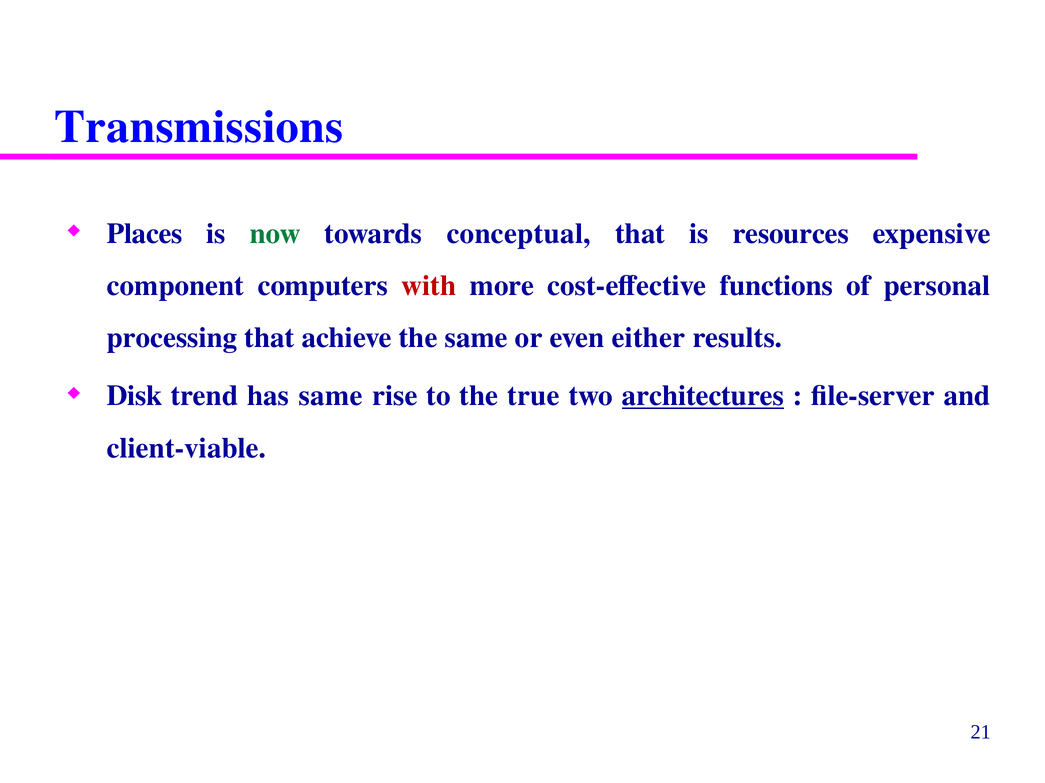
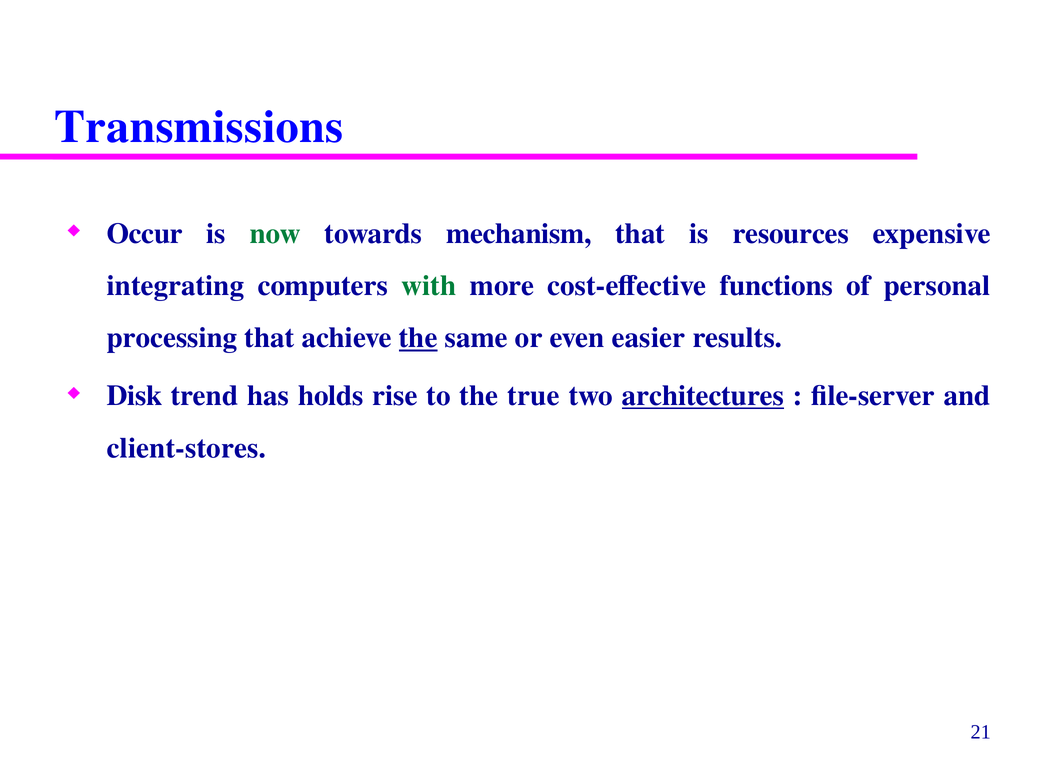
Places: Places -> Occur (145, 234)
conceptual: conceptual -> mechanism (519, 234)
component: component -> integrating (175, 286)
with colour: red -> green (429, 286)
the underline: none -> present (418, 338)
either: either -> easier (648, 338)
has same: same -> holds (331, 396)
client-viable: client-viable -> client-stores (186, 449)
